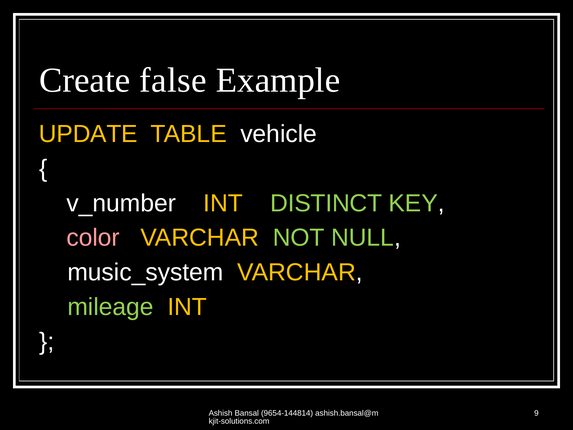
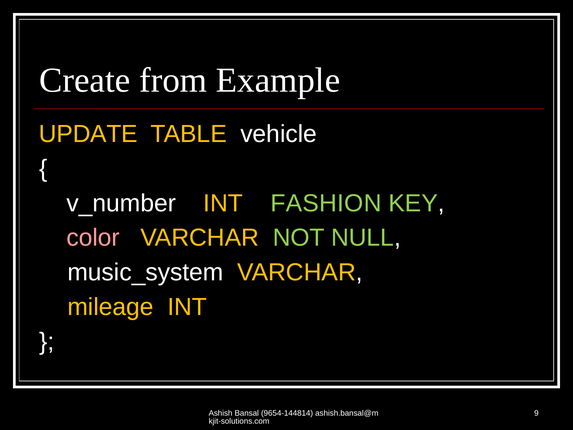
false: false -> from (173, 80)
DISTINCT: DISTINCT -> FASHION (326, 203)
mileage colour: light green -> yellow (111, 307)
